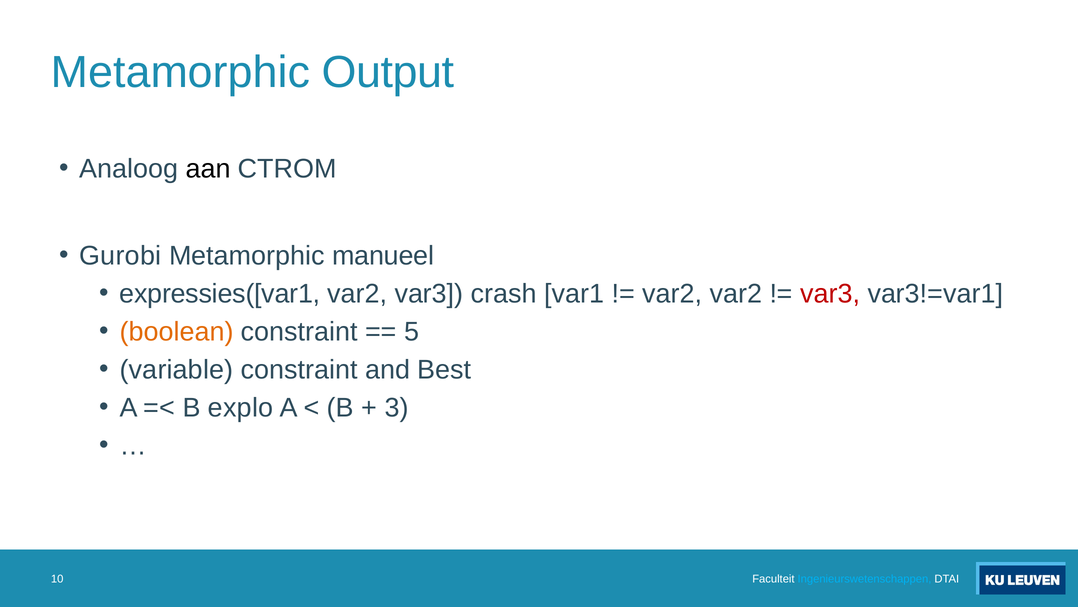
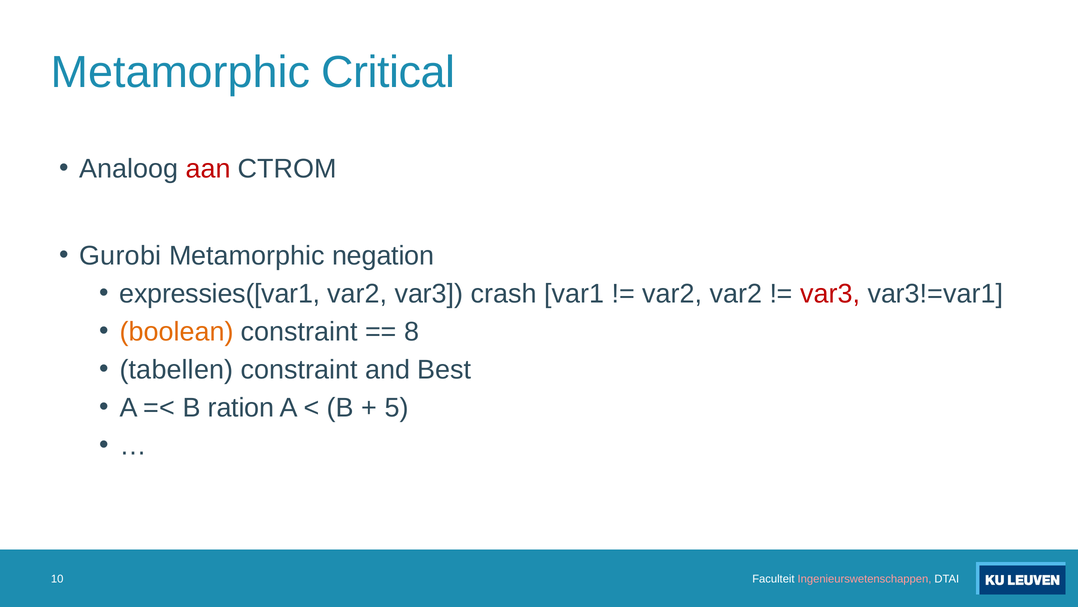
Output: Output -> Critical (388, 72)
aan colour: black -> red (208, 169)
manueel: manueel -> negation (383, 256)
5: 5 -> 8 (412, 332)
variable: variable -> tabellen (176, 370)
explo: explo -> ration (241, 407)
3: 3 -> 5 (397, 407)
Ingenieurswetenschappen colour: light blue -> pink (864, 578)
